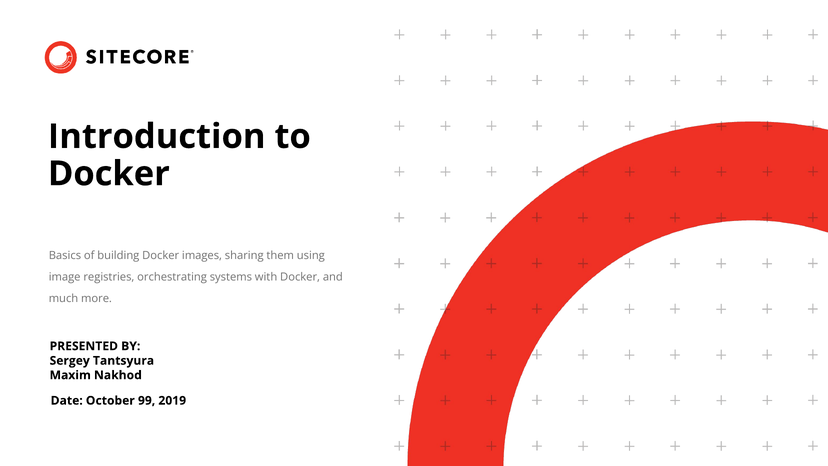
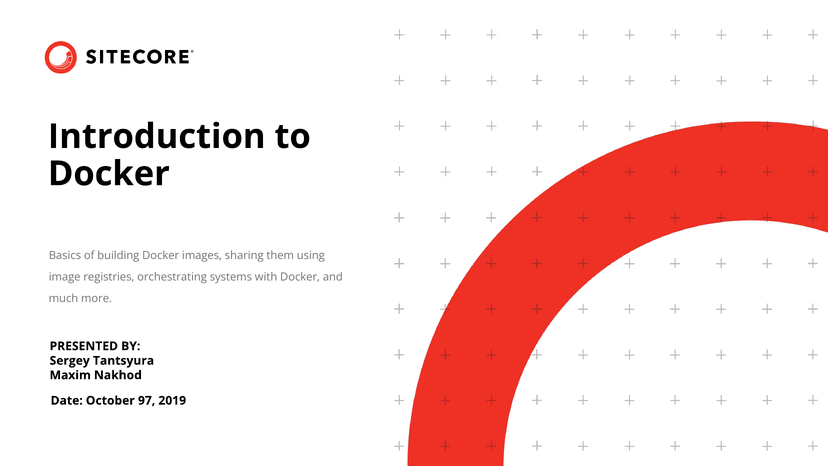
99: 99 -> 97 (147, 400)
